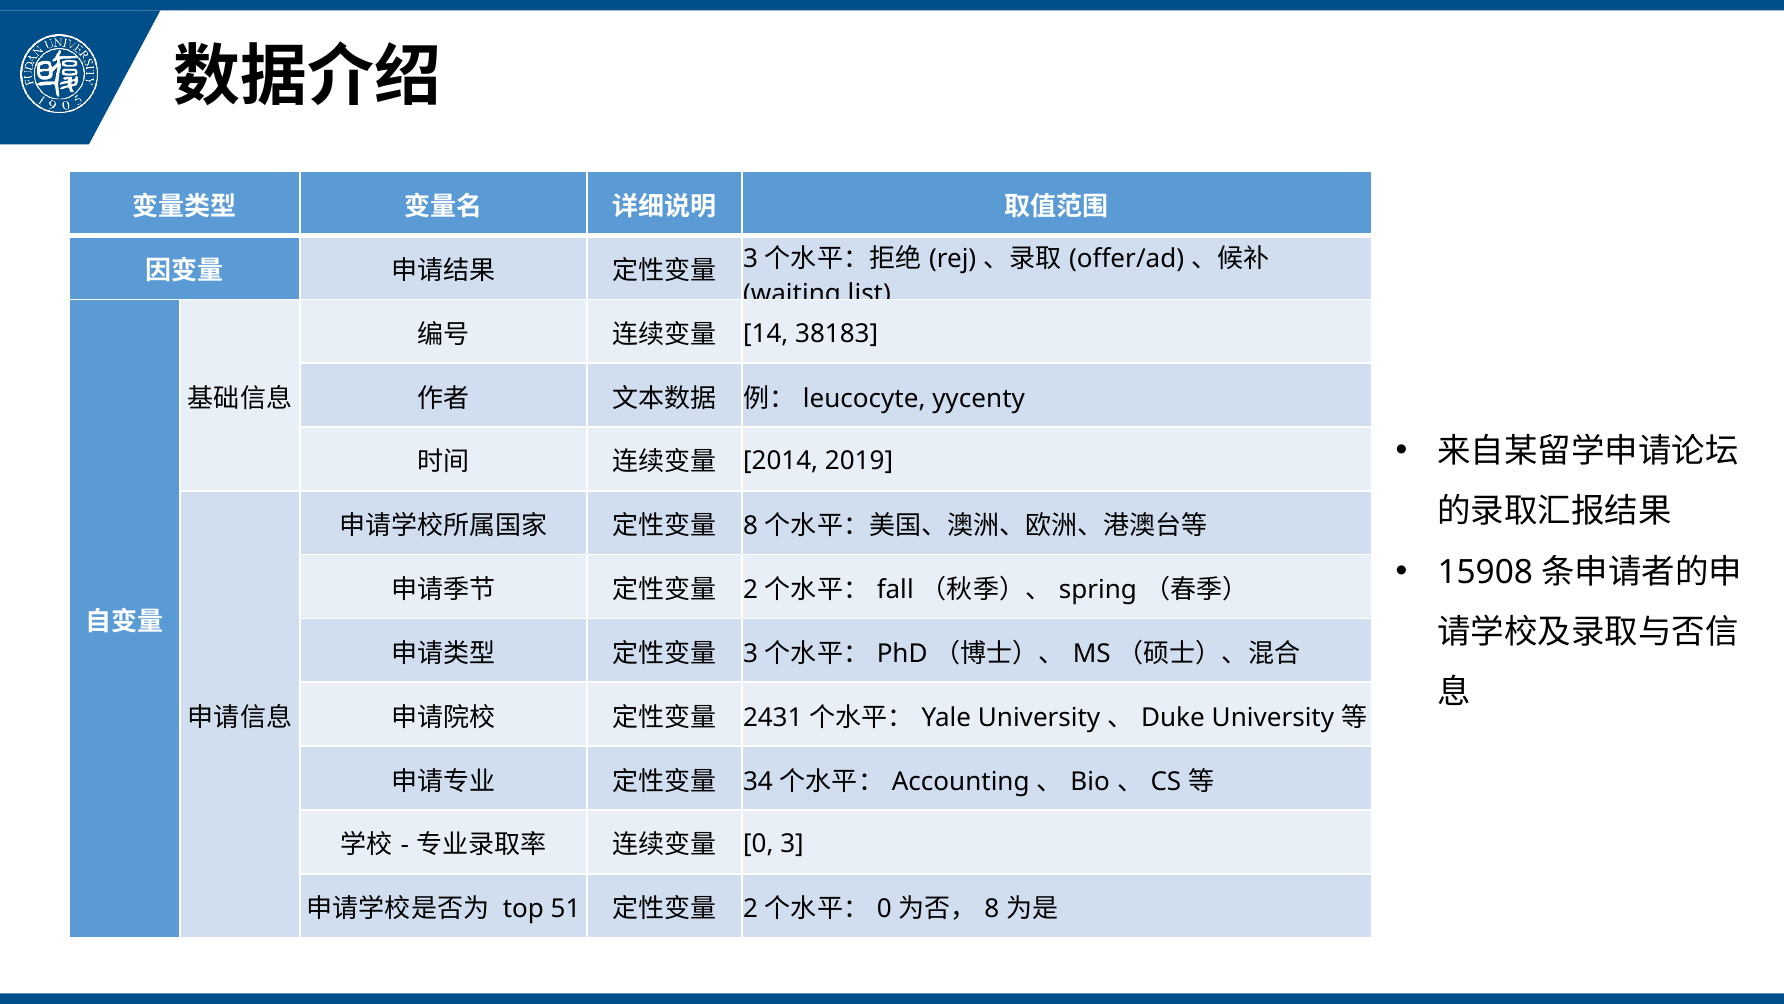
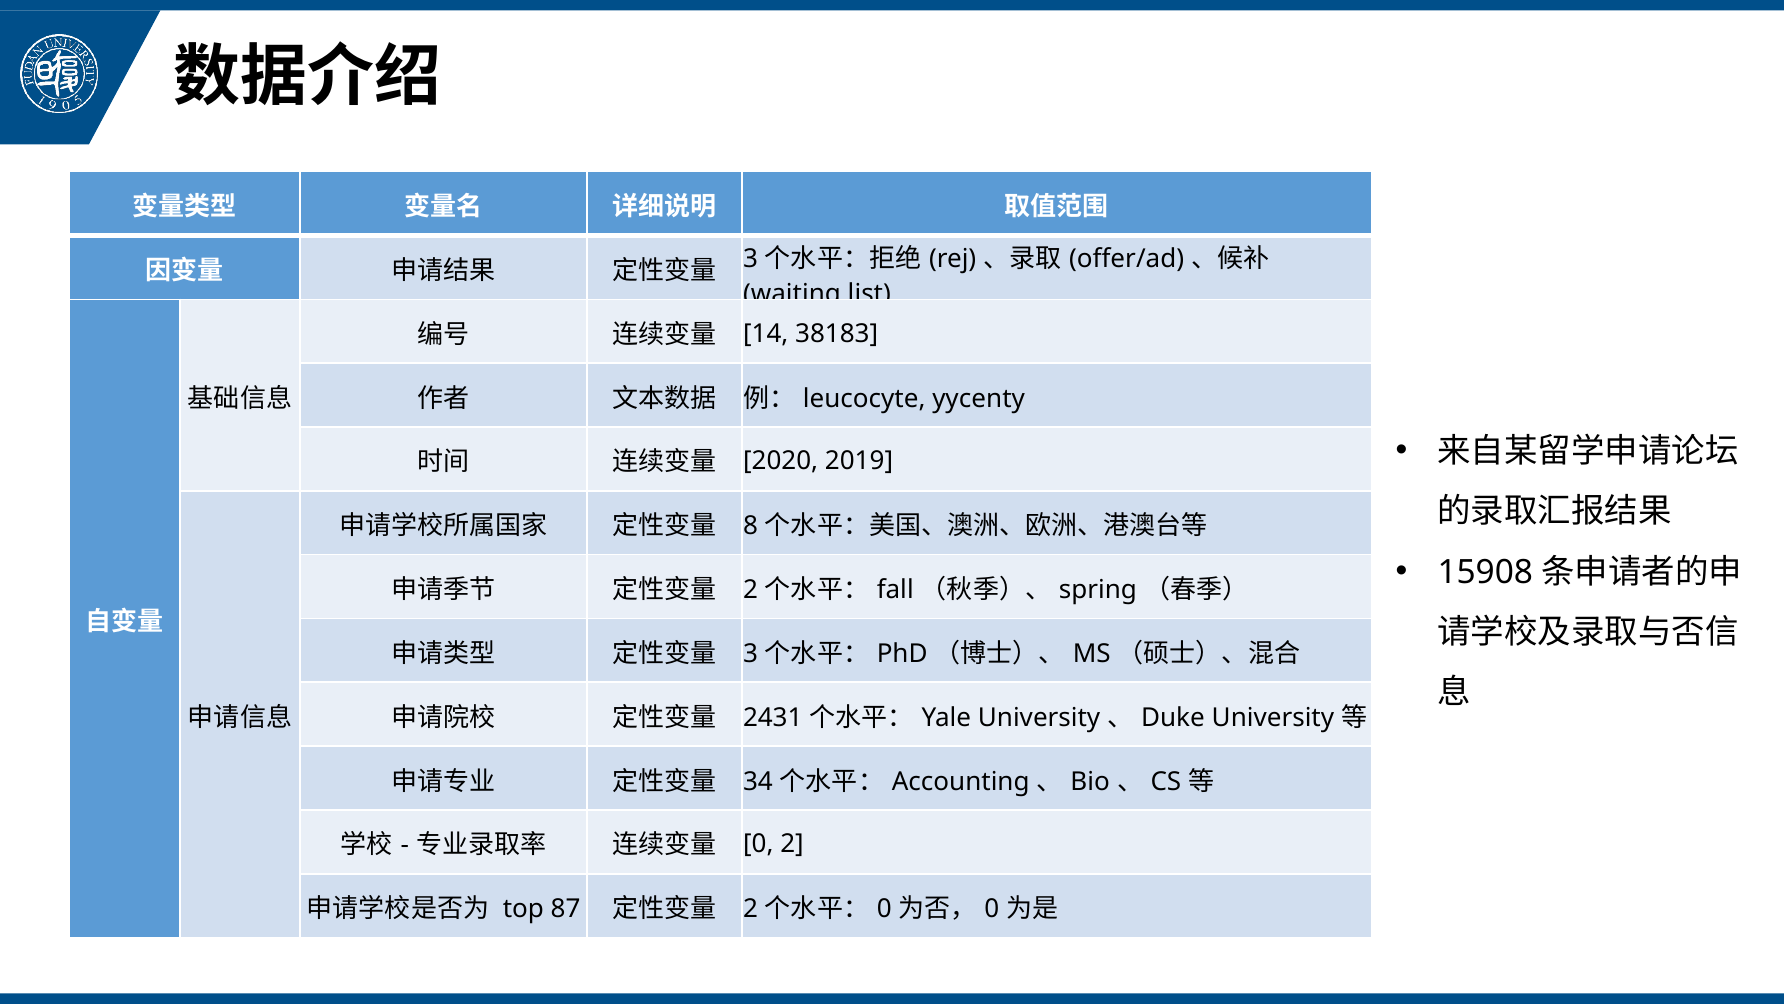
2014: 2014 -> 2020 (781, 461)
0 3: 3 -> 2 (792, 844)
51: 51 -> 87 (566, 909)
8: 8 -> 0 (992, 909)
